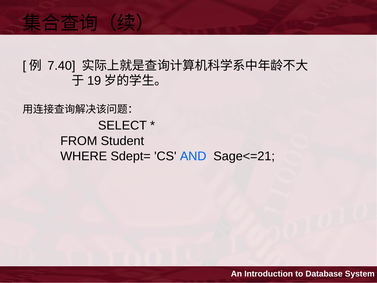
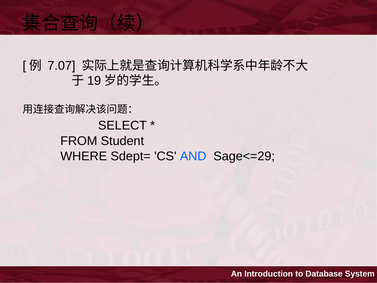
7.40: 7.40 -> 7.07 (61, 66)
Sage<=21: Sage<=21 -> Sage<=29 (244, 156)
